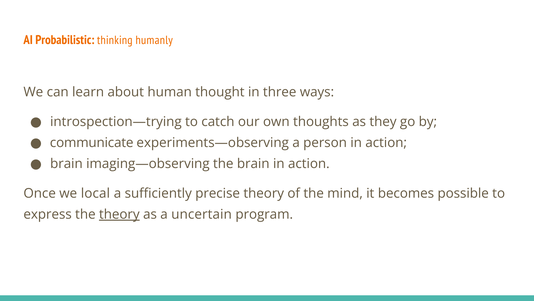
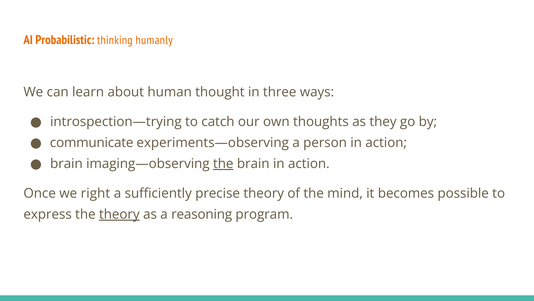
the underline: none -> present (223, 163)
local: local -> right (95, 193)
uncertain: uncertain -> reasoning (202, 214)
